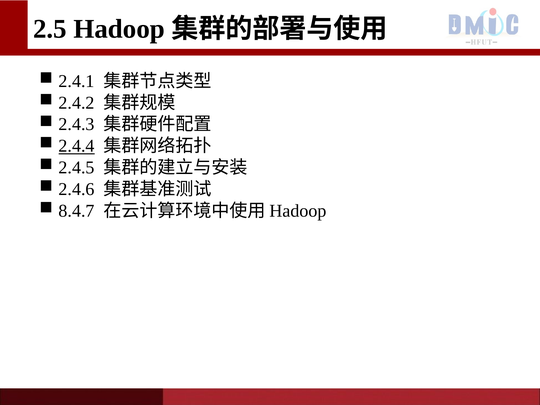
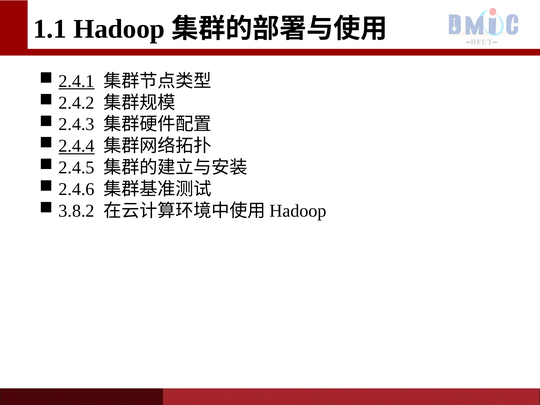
2.5: 2.5 -> 1.1 (50, 29)
2.4.1 underline: none -> present (77, 81)
8.4.7: 8.4.7 -> 3.8.2 (77, 211)
